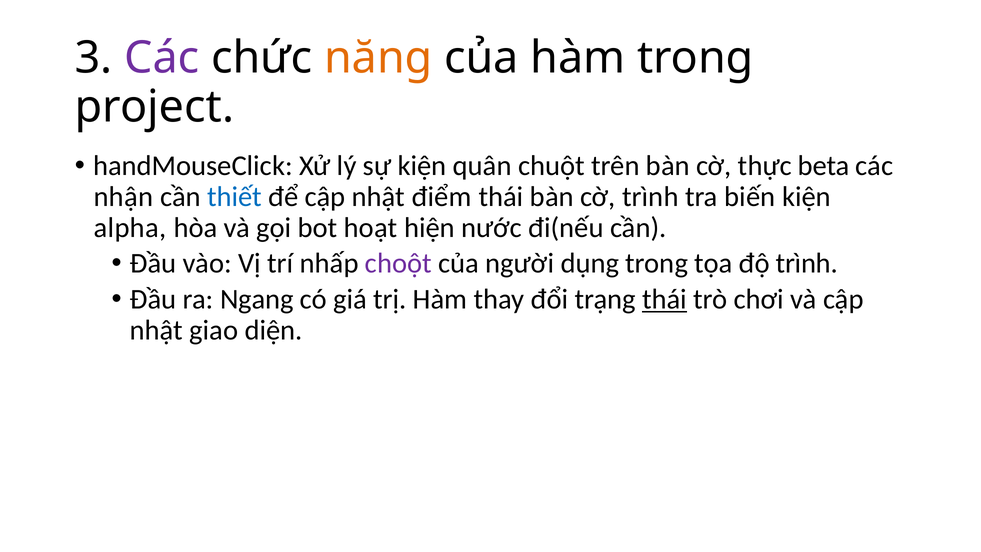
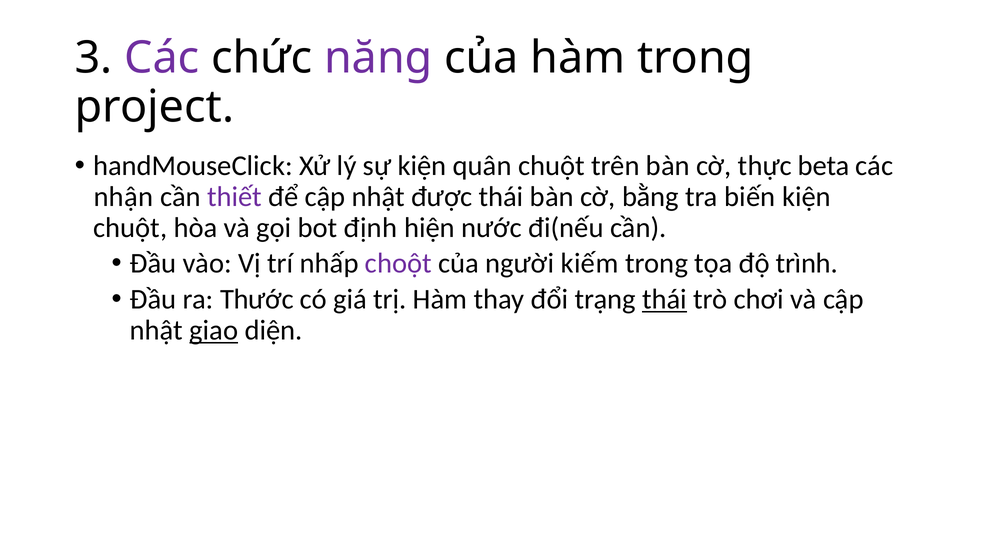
năng colour: orange -> purple (378, 58)
thiết colour: blue -> purple (235, 197)
điểm: điểm -> được (442, 197)
cờ trình: trình -> bằng (650, 197)
alpha: alpha -> chuột (130, 227)
hoạt: hoạt -> định (371, 227)
dụng: dụng -> kiếm (590, 263)
Ngang: Ngang -> Thước (257, 299)
giao underline: none -> present (214, 330)
